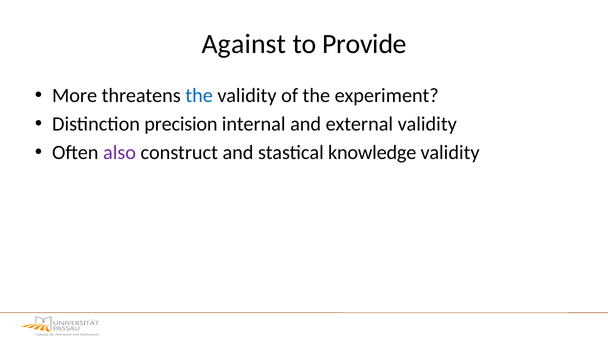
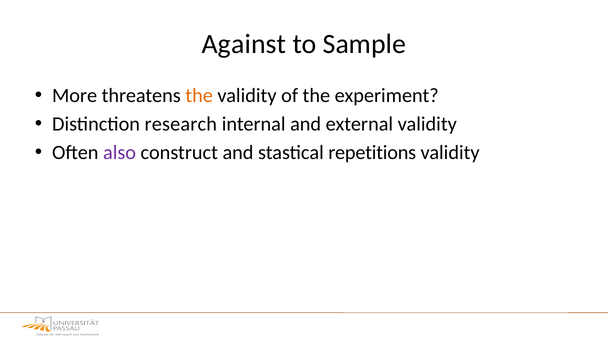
Provide: Provide -> Sample (364, 44)
the colour: blue -> orange (199, 96)
precision: precision -> research (181, 124)
knowledge: knowledge -> repetitions (372, 152)
